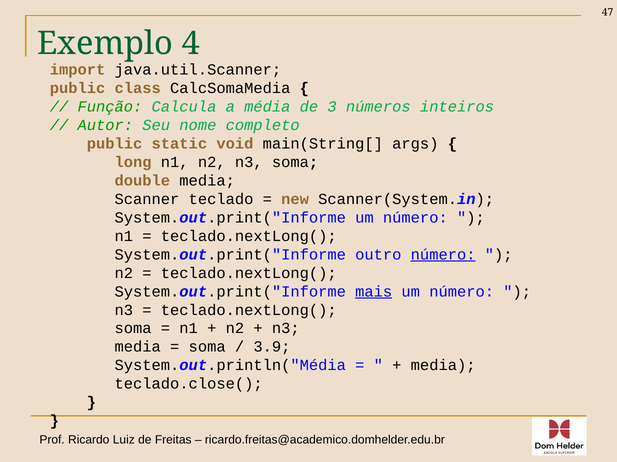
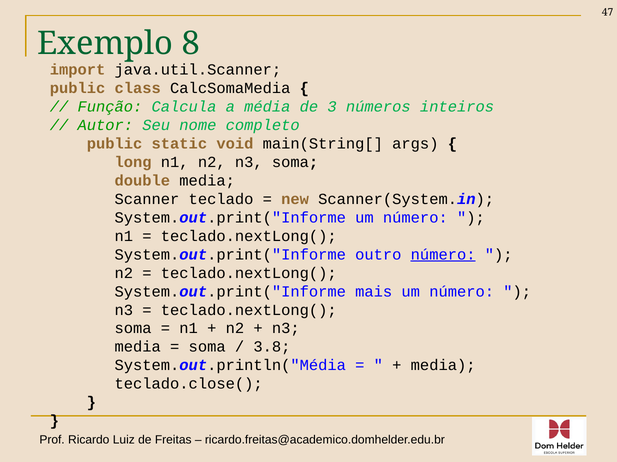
4: 4 -> 8 (191, 44)
mais underline: present -> none (374, 292)
3.9: 3.9 -> 3.8 (272, 347)
